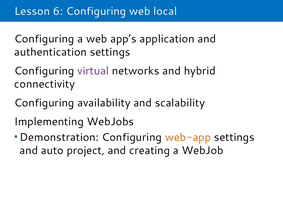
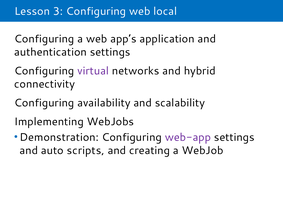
6: 6 -> 3 (58, 11)
web-app colour: orange -> purple (188, 137)
project: project -> scripts (86, 151)
